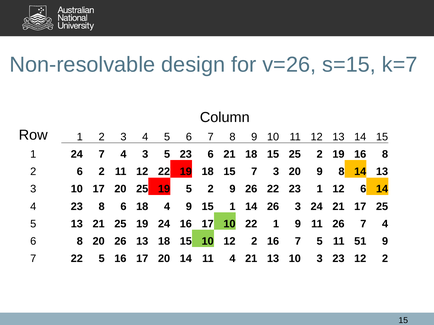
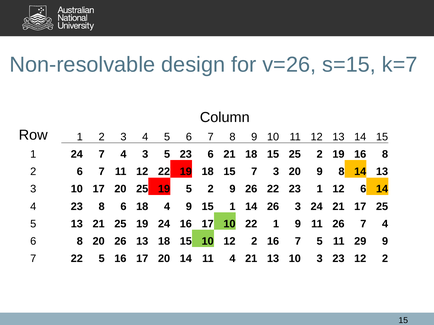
2 6 2: 2 -> 7 (102, 172)
51: 51 -> 29 (360, 242)
